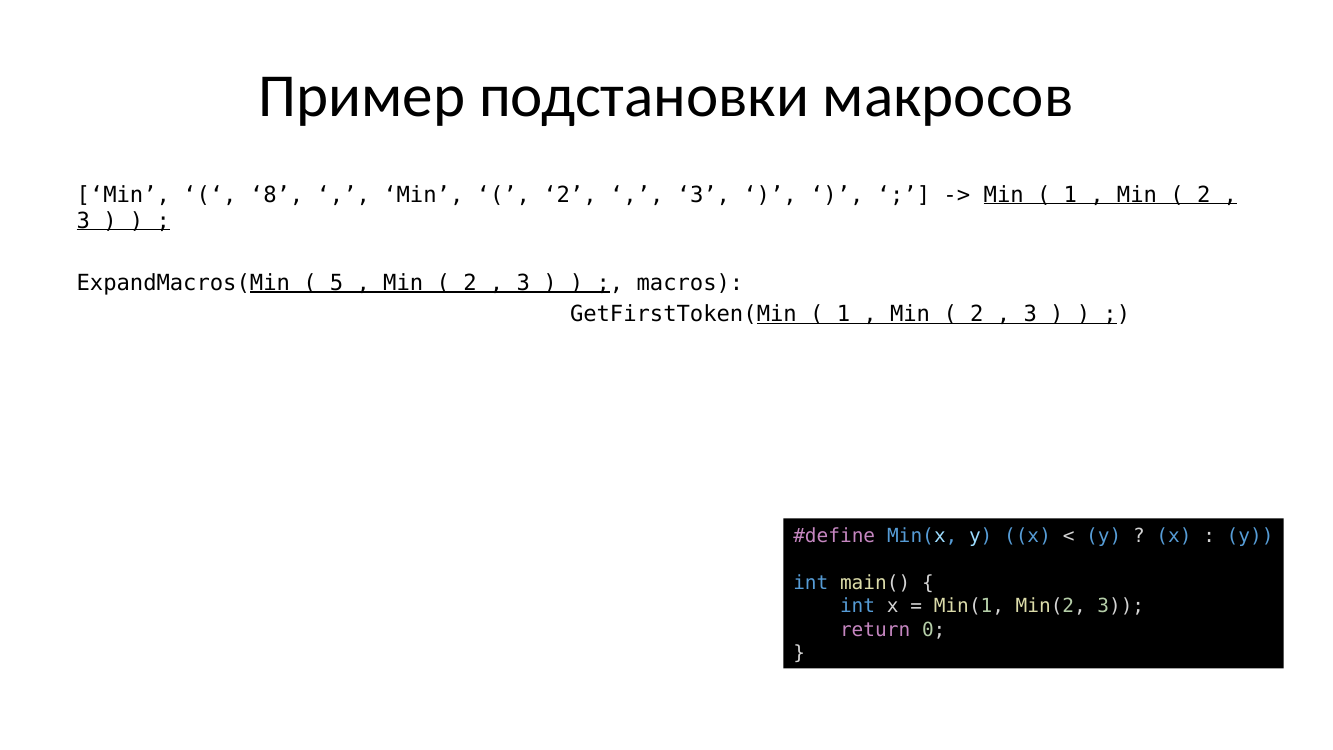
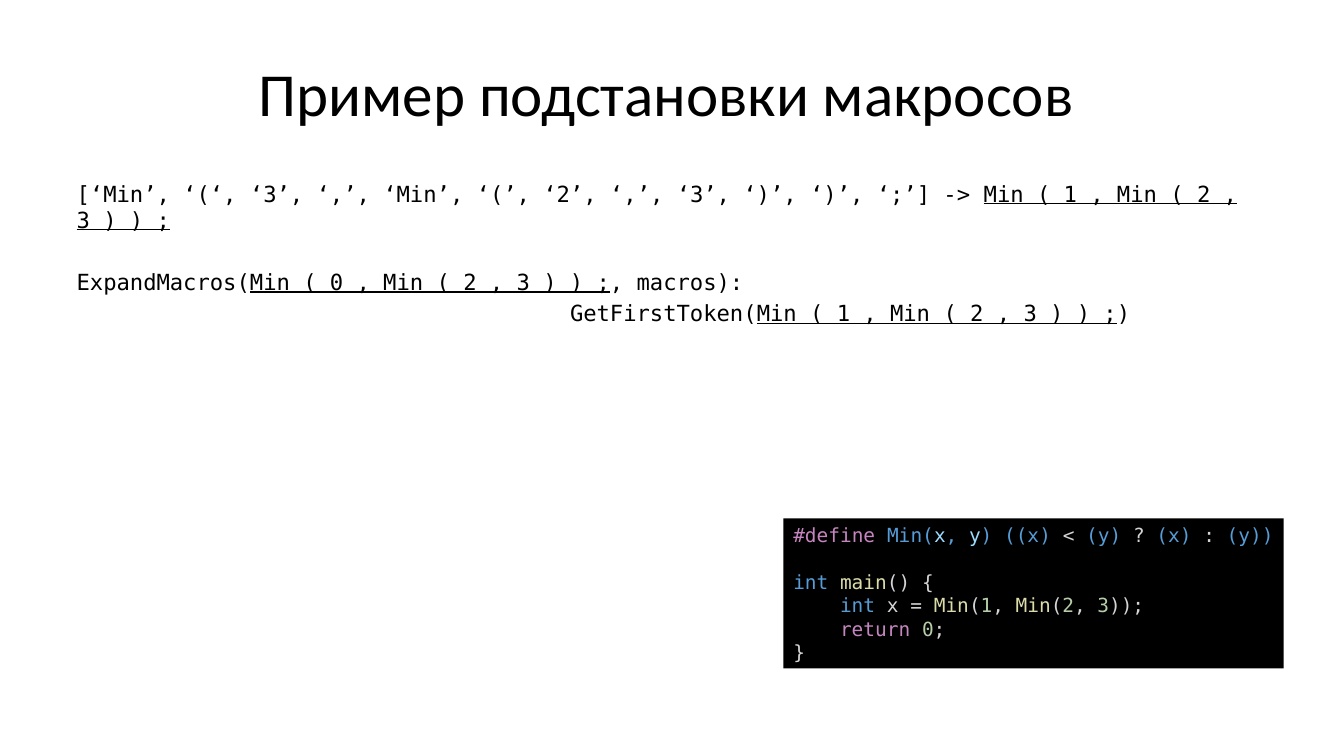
8: 8 -> 3 (277, 195)
5: 5 -> 0 (337, 284)
